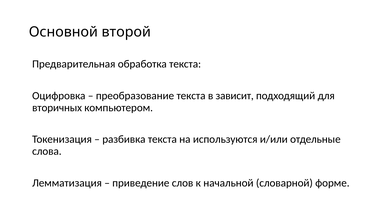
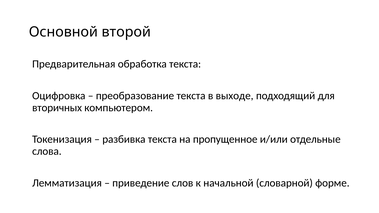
зависит: зависит -> выходе (235, 96)
используются: используются -> пропущенное (225, 139)
